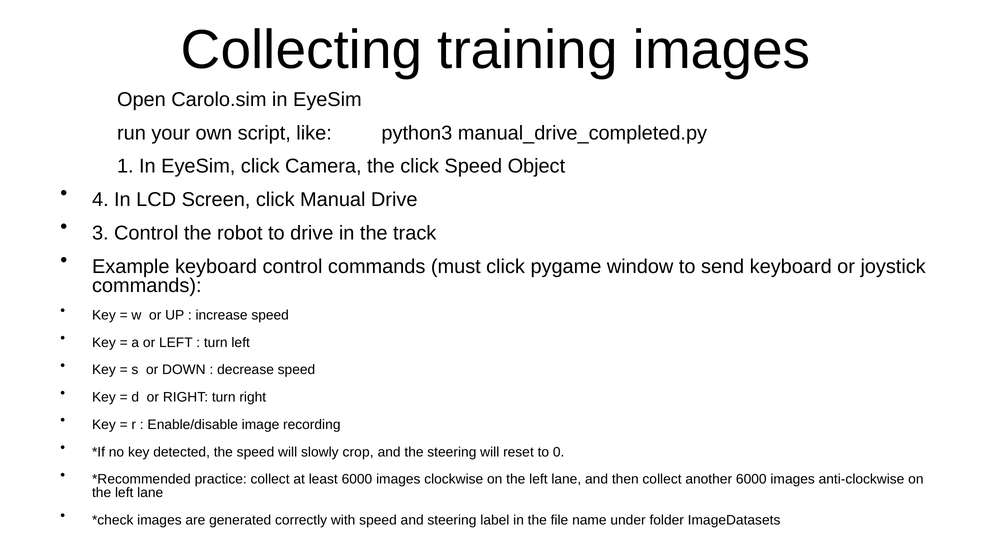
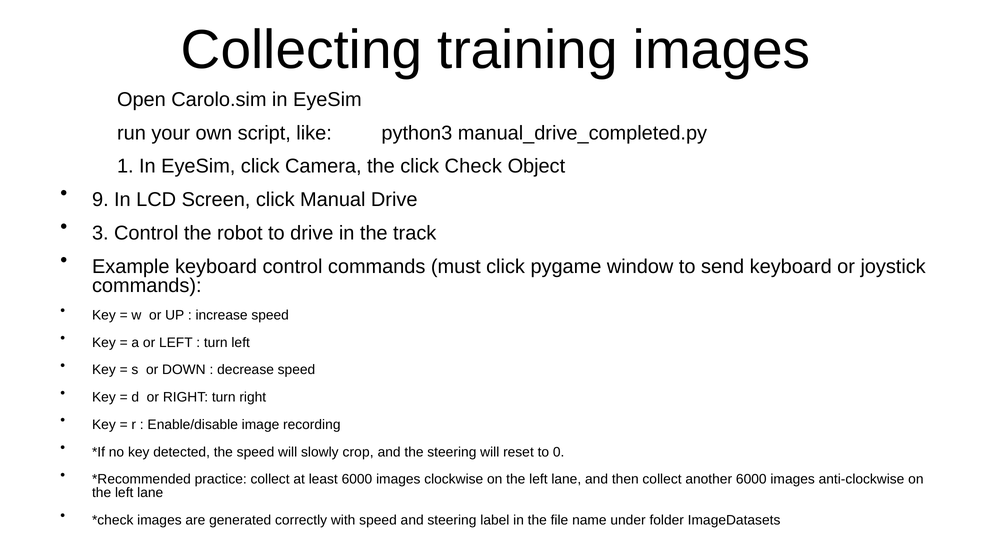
click Speed: Speed -> Check (473, 166)
4: 4 -> 9 (100, 200)
